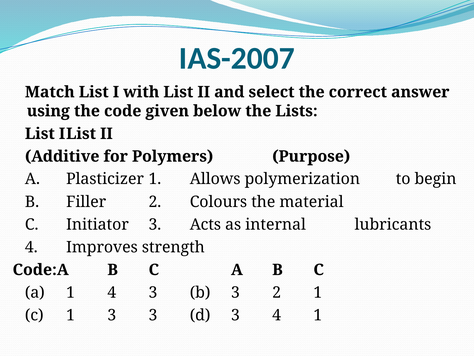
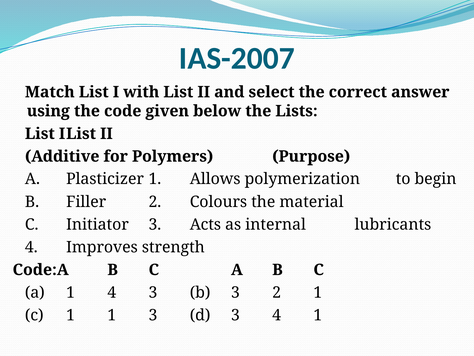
1 3: 3 -> 1 (112, 315)
